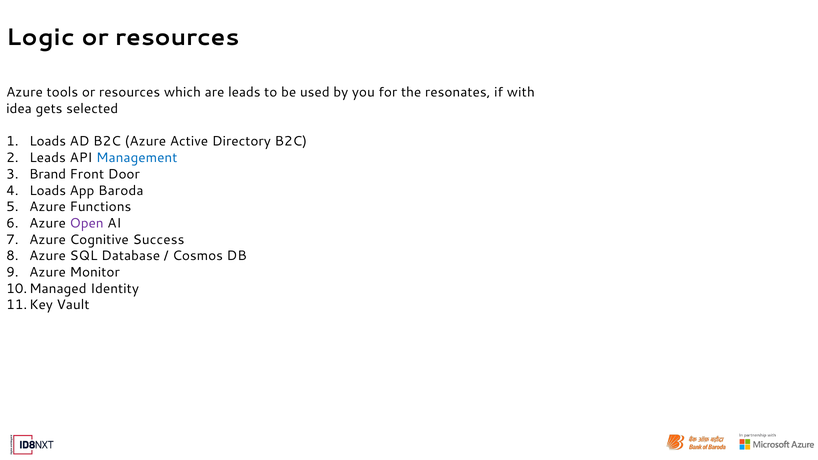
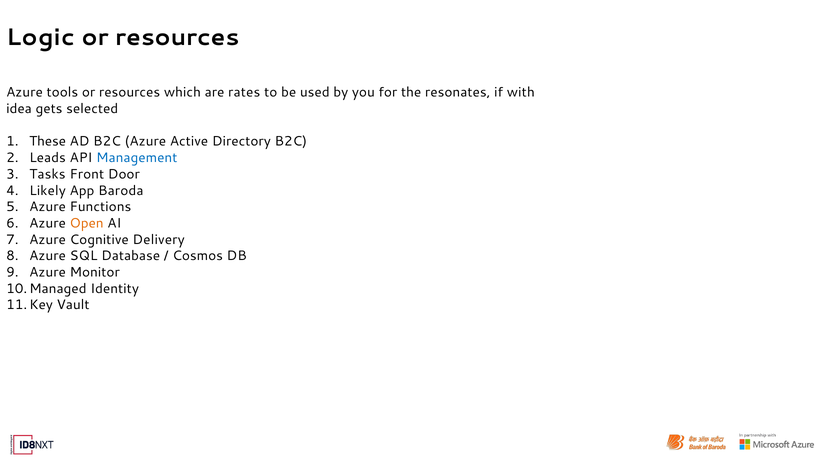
are leads: leads -> rates (244, 92)
Loads: Loads -> These (48, 142)
Brand: Brand -> Tasks (47, 174)
Loads: Loads -> Likely (47, 191)
Open colour: purple -> orange (87, 223)
Success: Success -> Delivery (159, 240)
